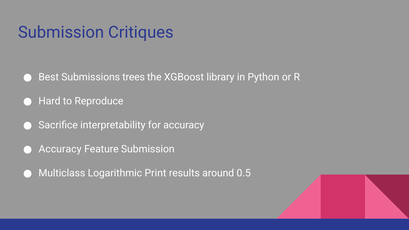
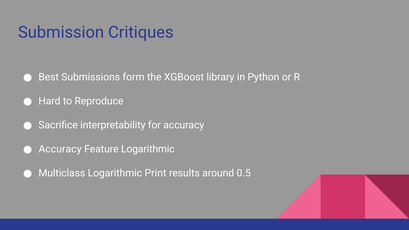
trees: trees -> form (134, 77)
Feature Submission: Submission -> Logarithmic (148, 149)
